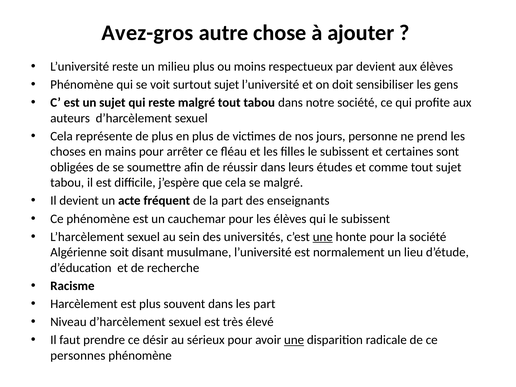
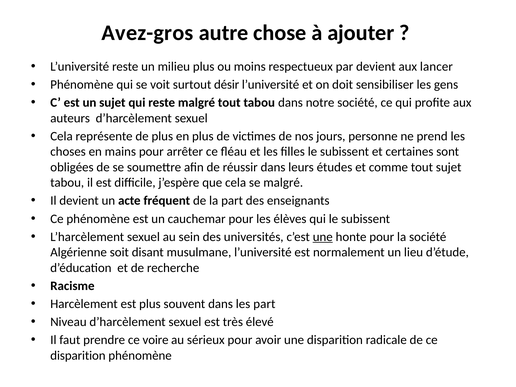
aux élèves: élèves -> lancer (436, 67)
surtout sujet: sujet -> désir (227, 85)
désir: désir -> voire (156, 340)
une underline: present -> none (294, 340)
personnes: personnes -> disparition (78, 356)
